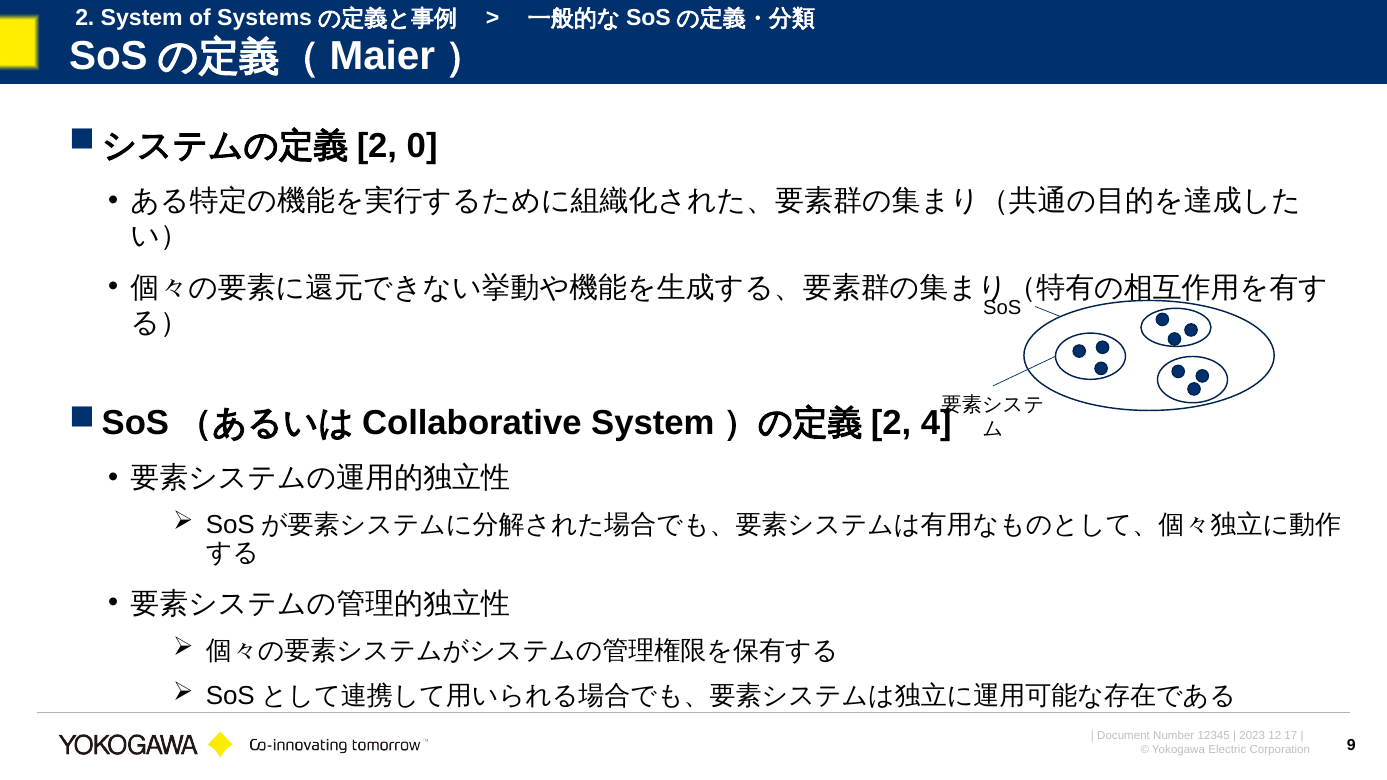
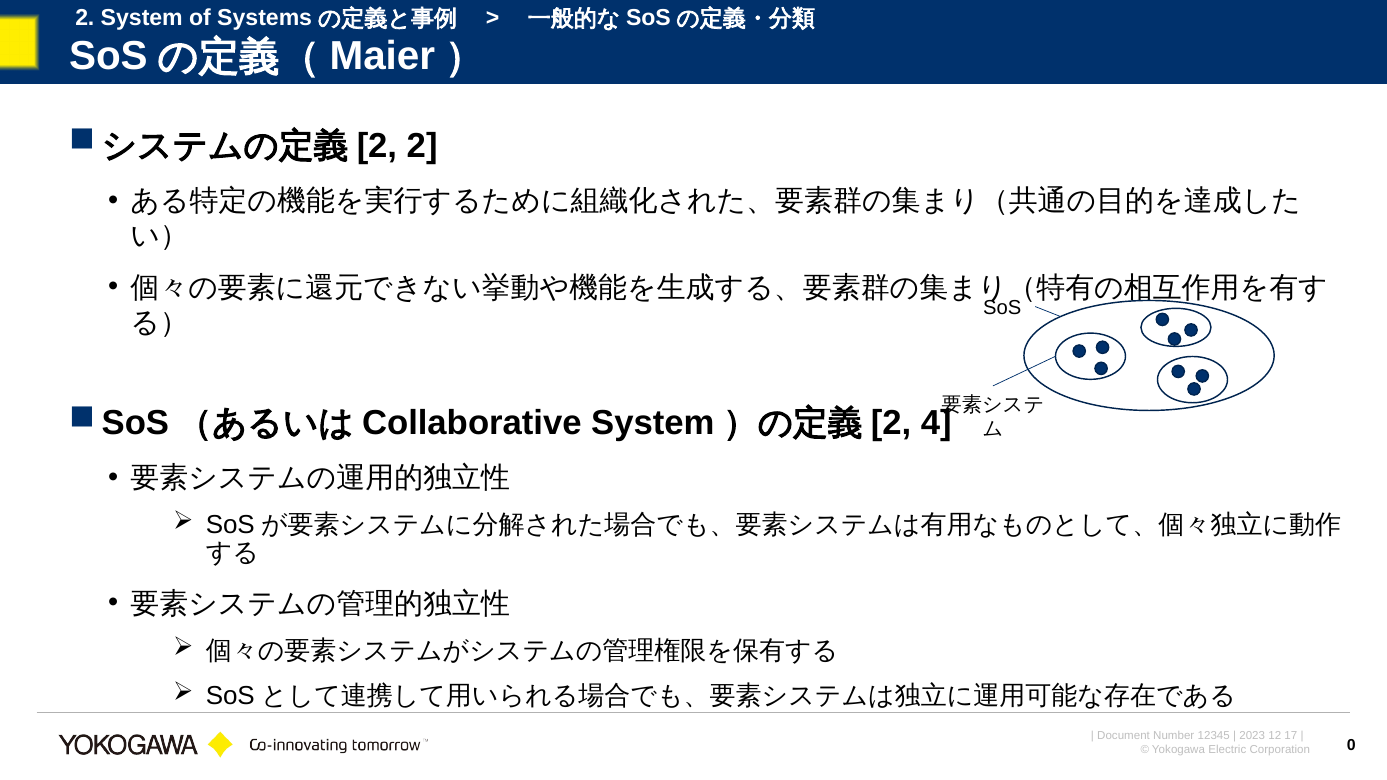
2 0: 0 -> 2 (422, 146)
9: 9 -> 0 (1351, 745)
